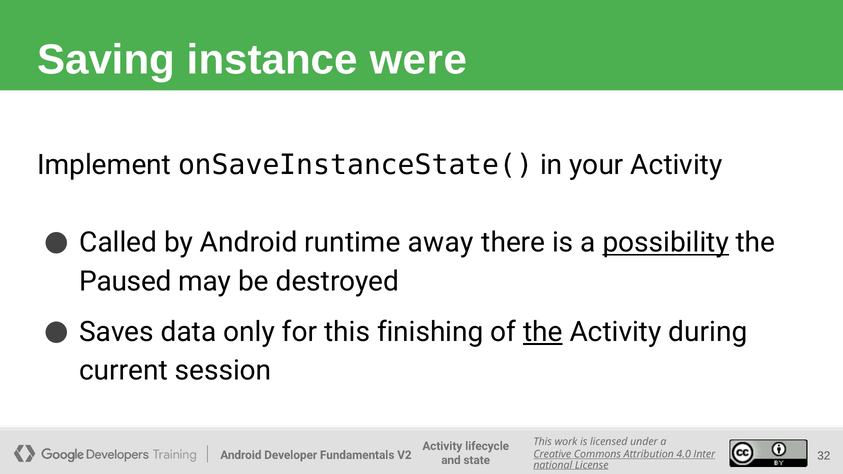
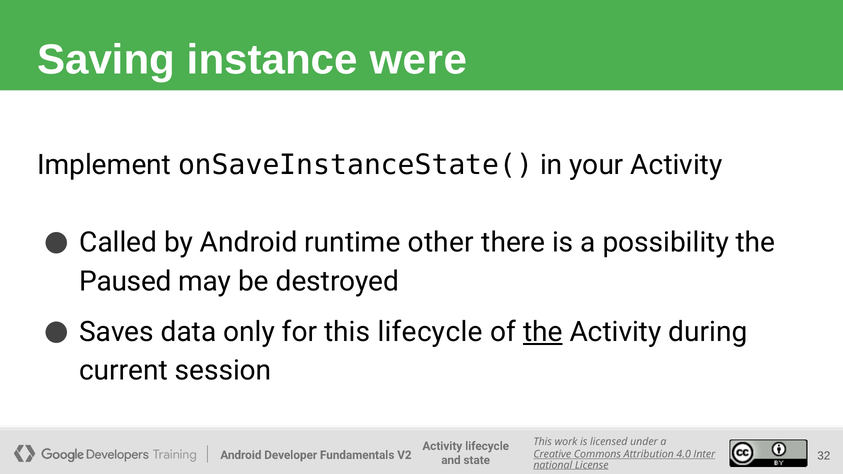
away: away -> other (441, 243)
possibility underline: present -> none (666, 243)
this finishing: finishing -> lifecycle (430, 332)
